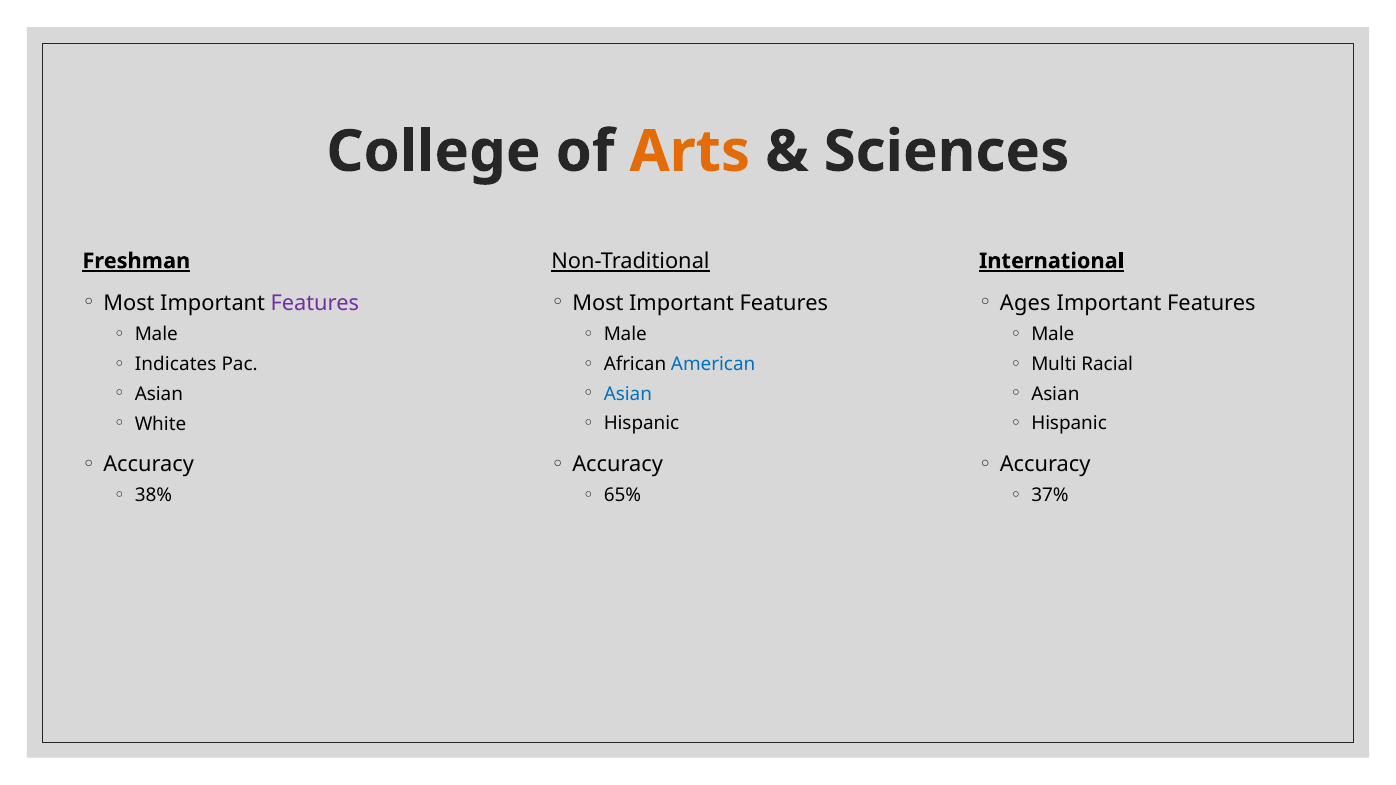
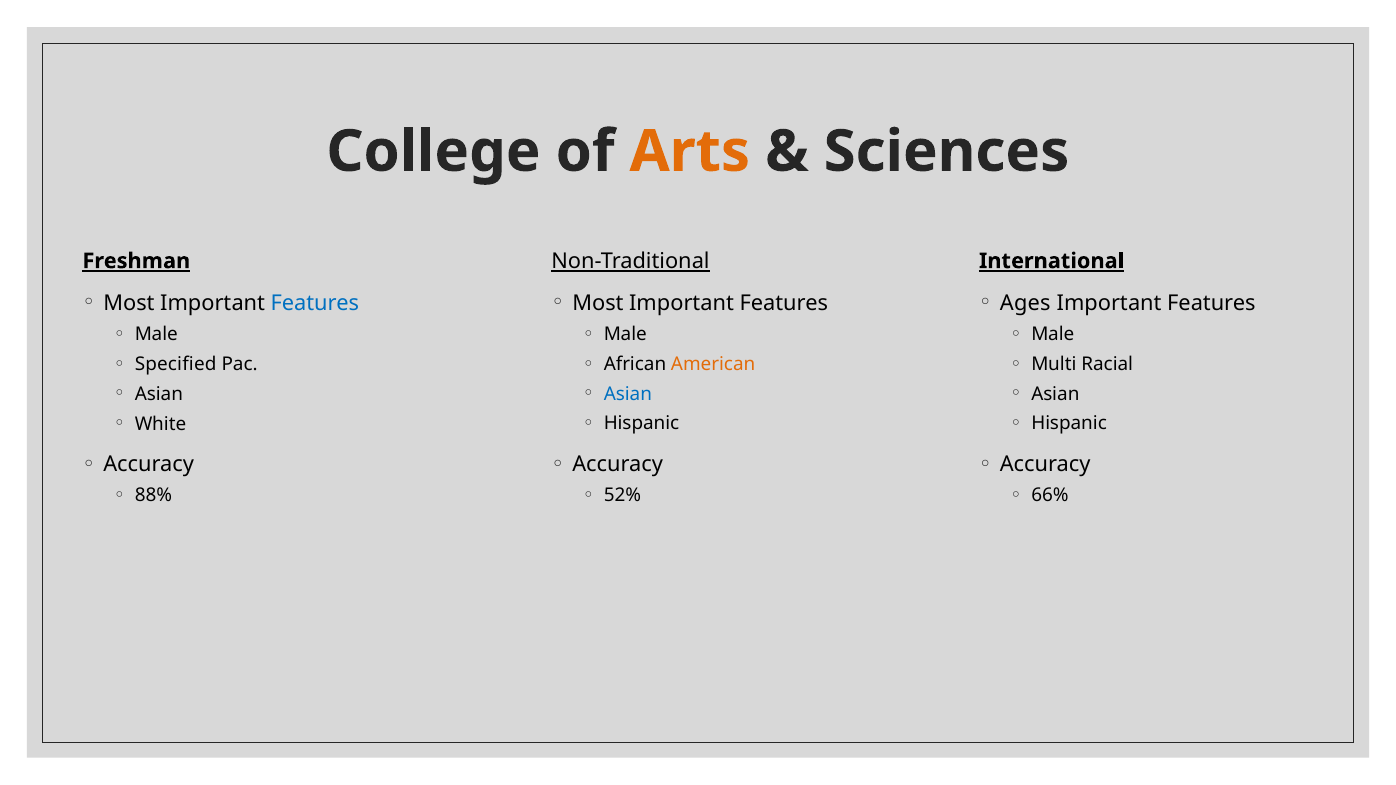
Features colour: purple -> blue (315, 303)
Indicates: Indicates -> Specified (176, 364)
American colour: blue -> orange (713, 364)
38%: 38% -> 88% (153, 496)
65%: 65% -> 52% (622, 496)
37%: 37% -> 66% (1050, 496)
